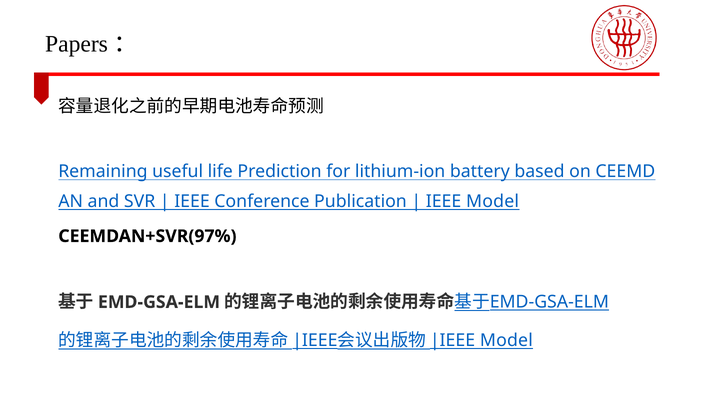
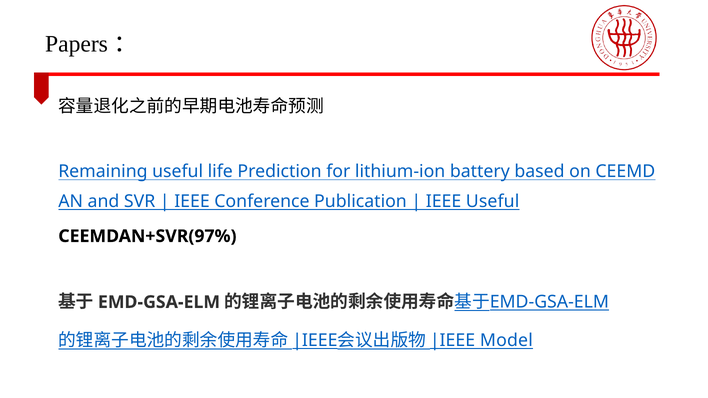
IEEE Model: Model -> Useful (493, 202)
